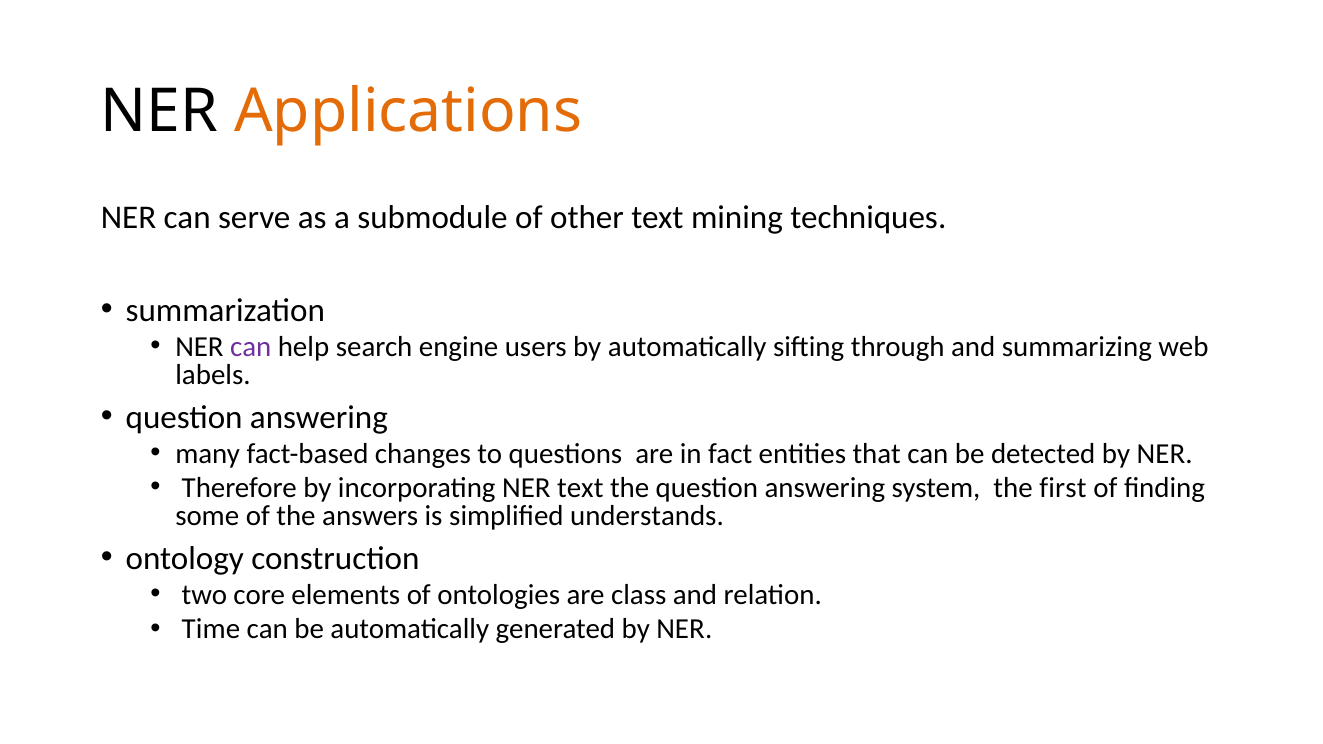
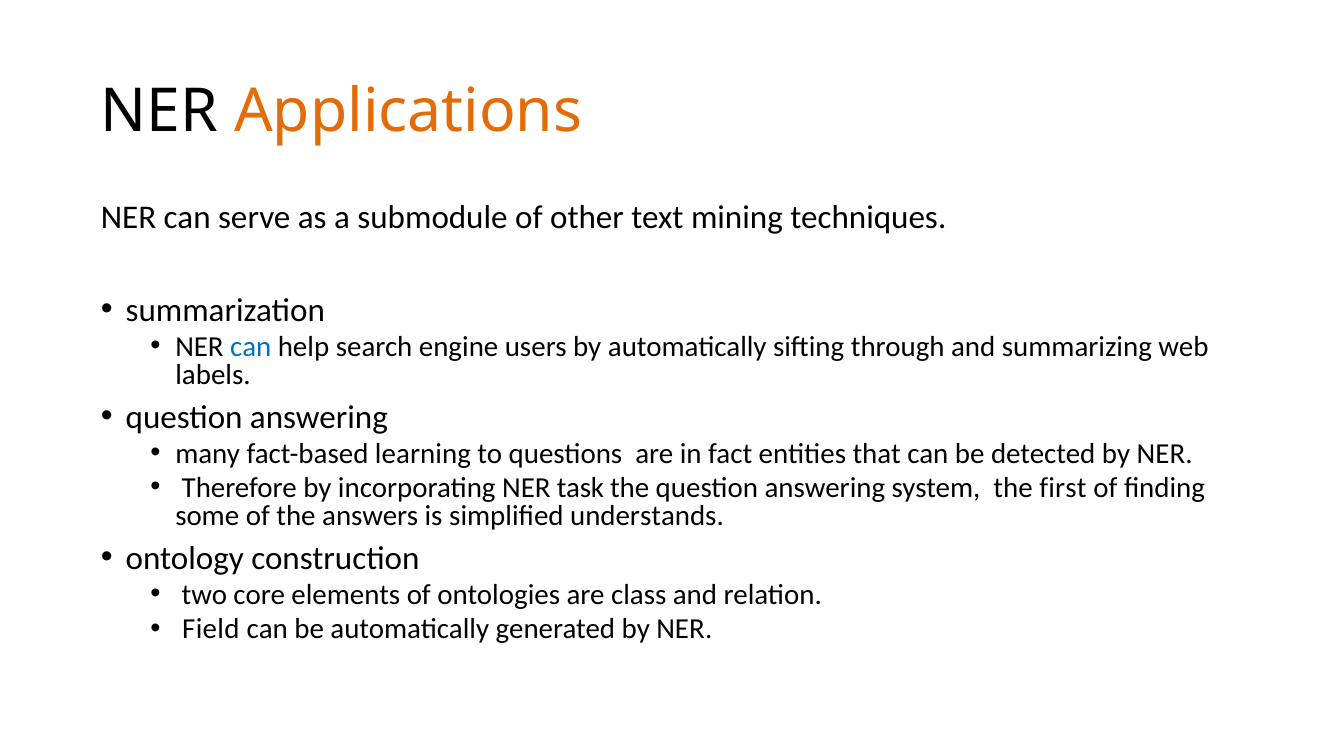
can colour: purple -> blue (251, 347)
changes: changes -> learning (423, 454)
NER text: text -> task (580, 488)
Time: Time -> Field (211, 629)
